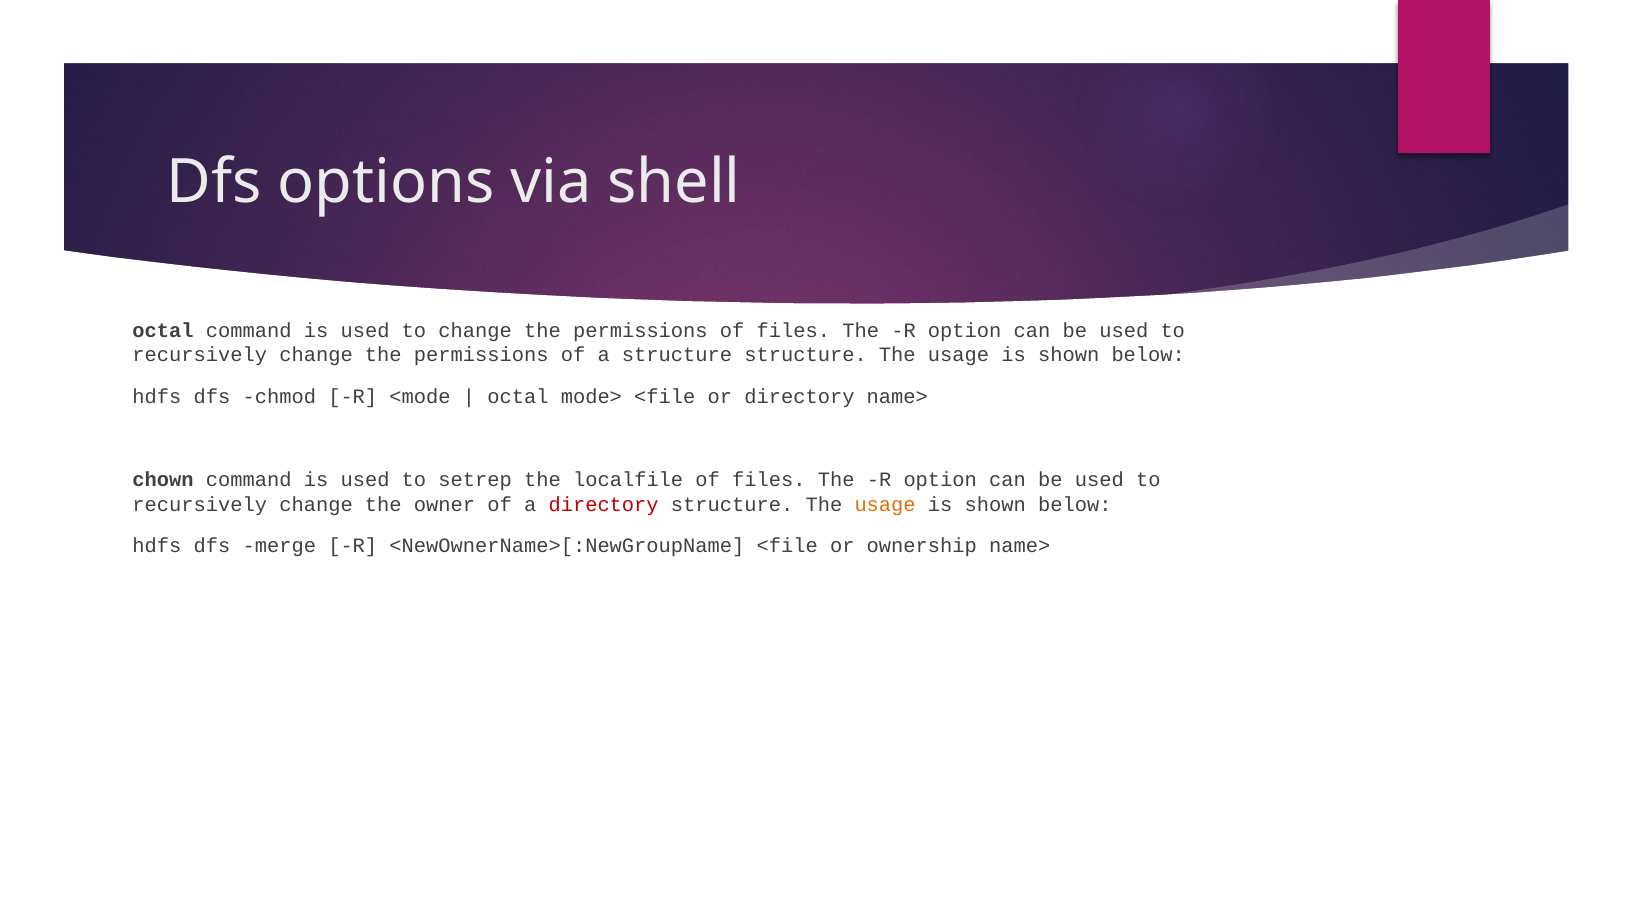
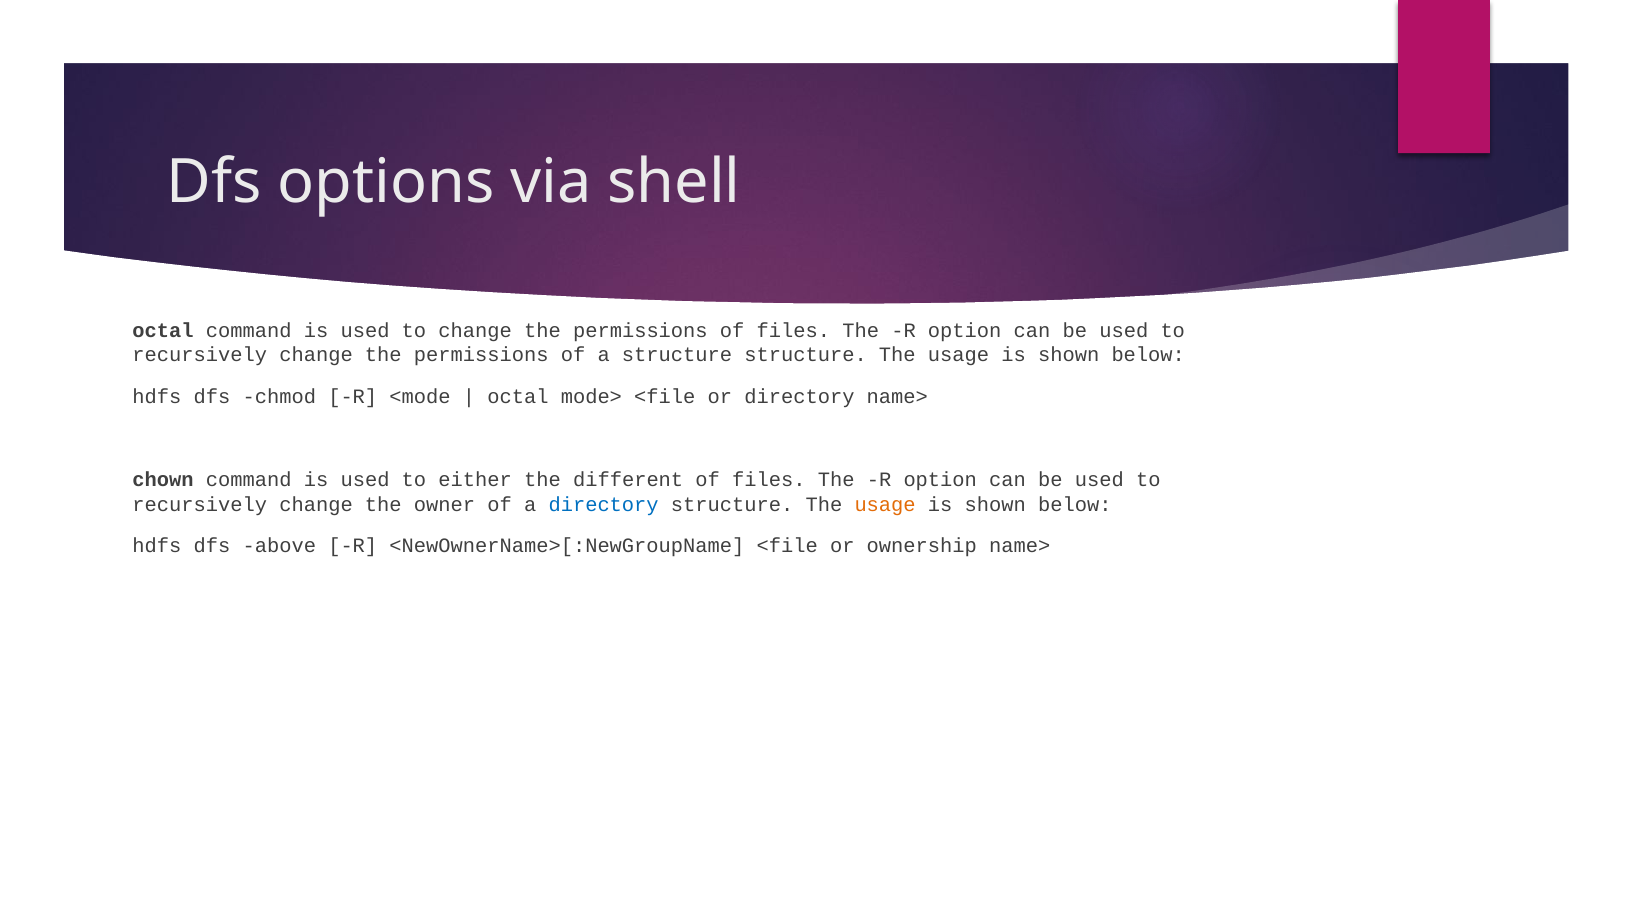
setrep: setrep -> either (475, 480)
localfile: localfile -> different (628, 480)
directory colour: red -> blue (604, 504)
merge: merge -> above (279, 546)
